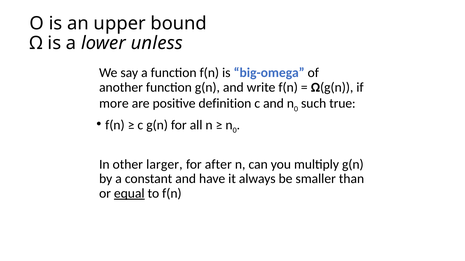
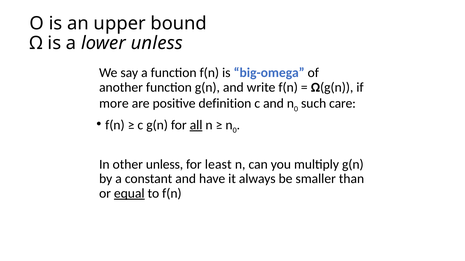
true: true -> care (342, 104)
all underline: none -> present (196, 125)
other larger: larger -> unless (165, 165)
after: after -> least (218, 165)
